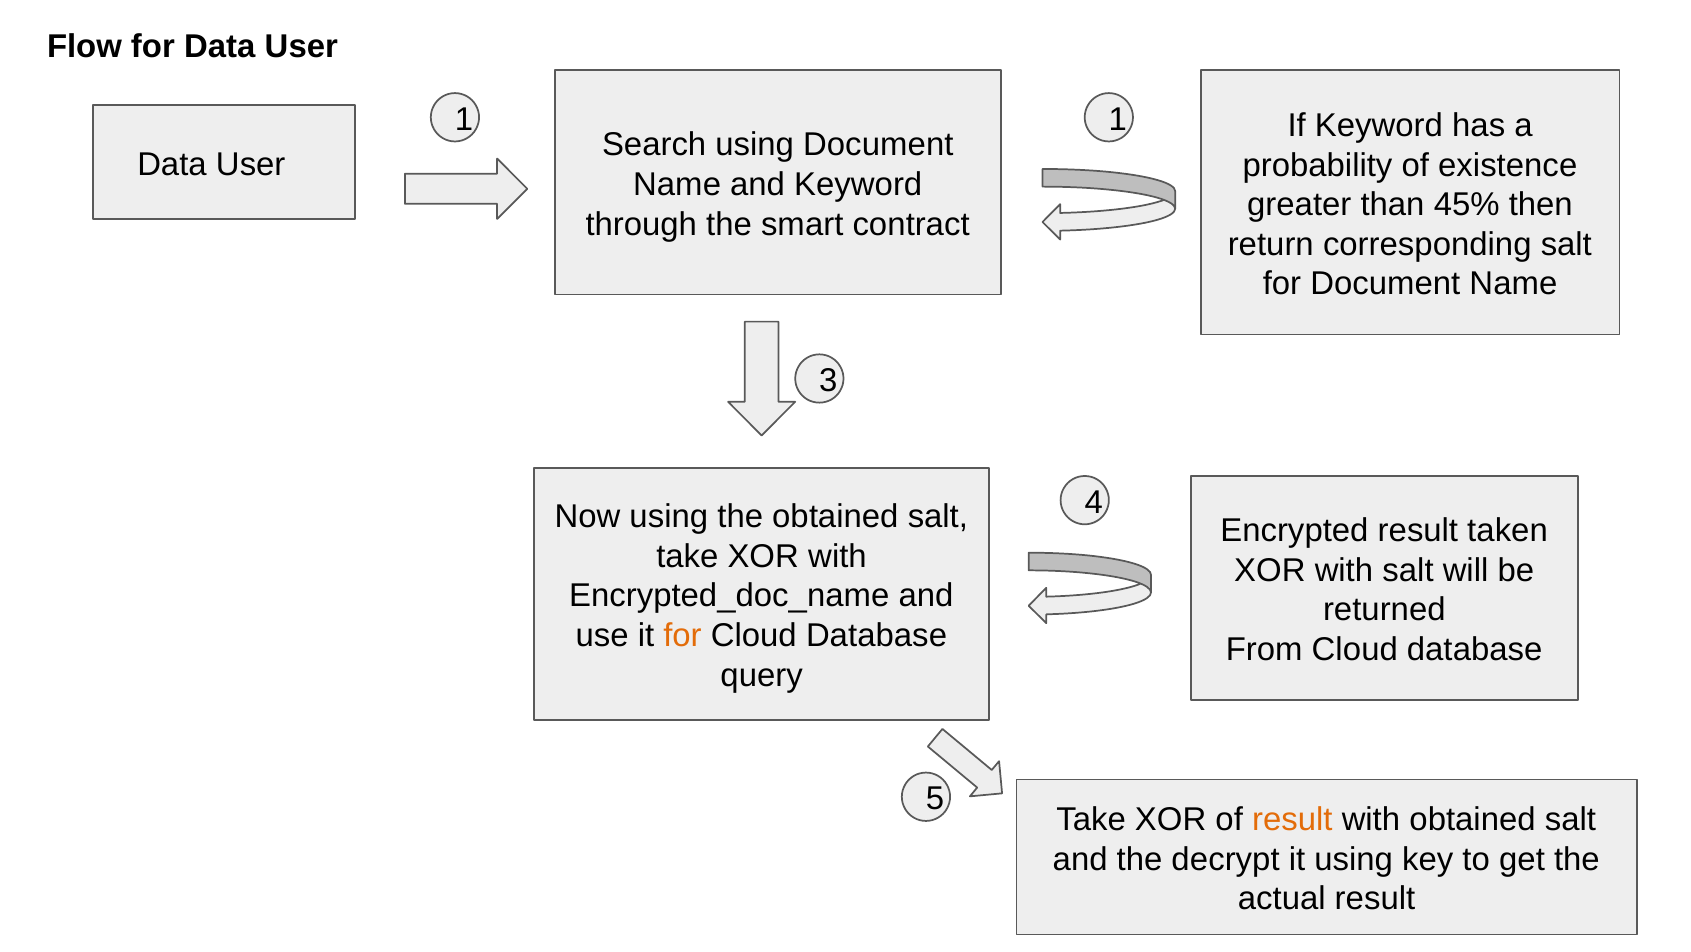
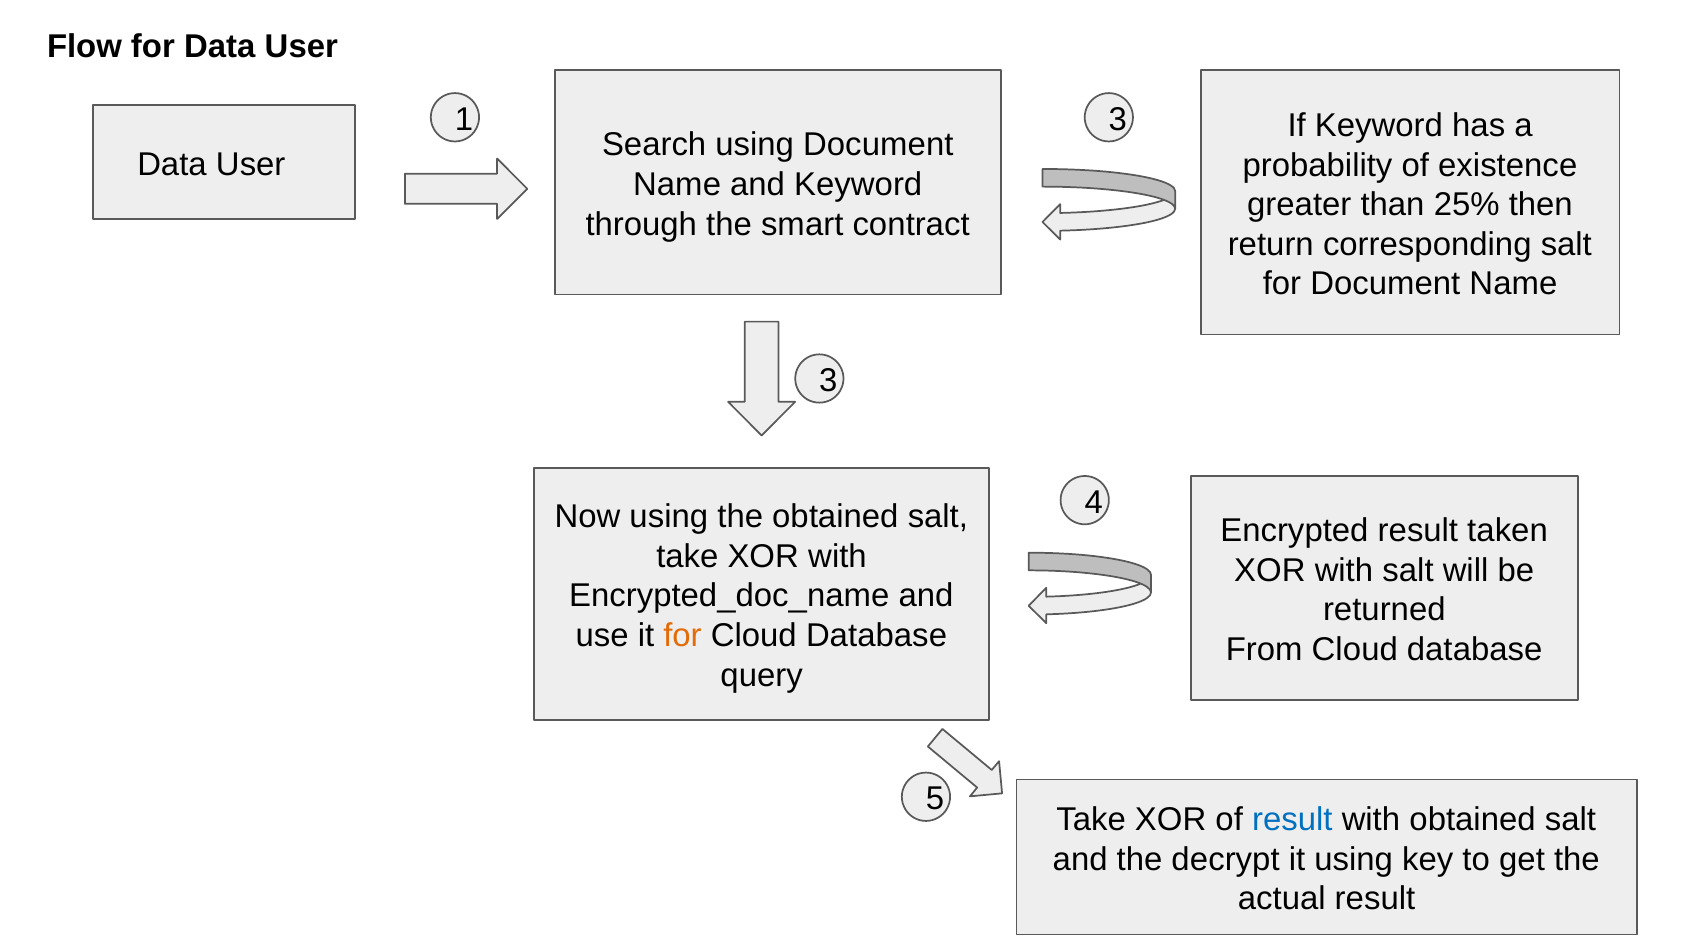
1 1: 1 -> 3 (1118, 119)
45%: 45% -> 25% (1467, 205)
result colour: orange -> blue (1292, 819)
